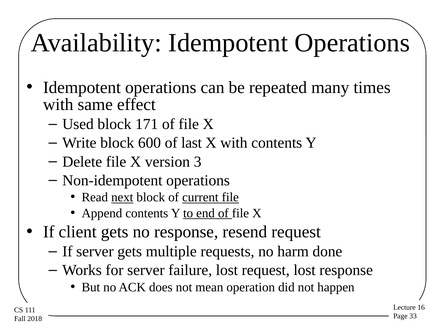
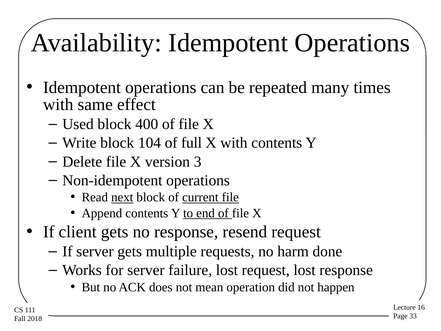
171: 171 -> 400 (147, 124)
600: 600 -> 104 (149, 143)
last: last -> full (192, 143)
